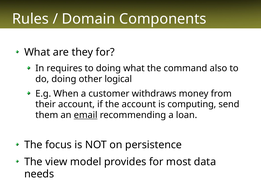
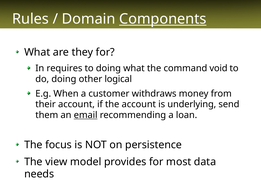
Components underline: none -> present (163, 19)
also: also -> void (218, 68)
computing: computing -> underlying (192, 104)
